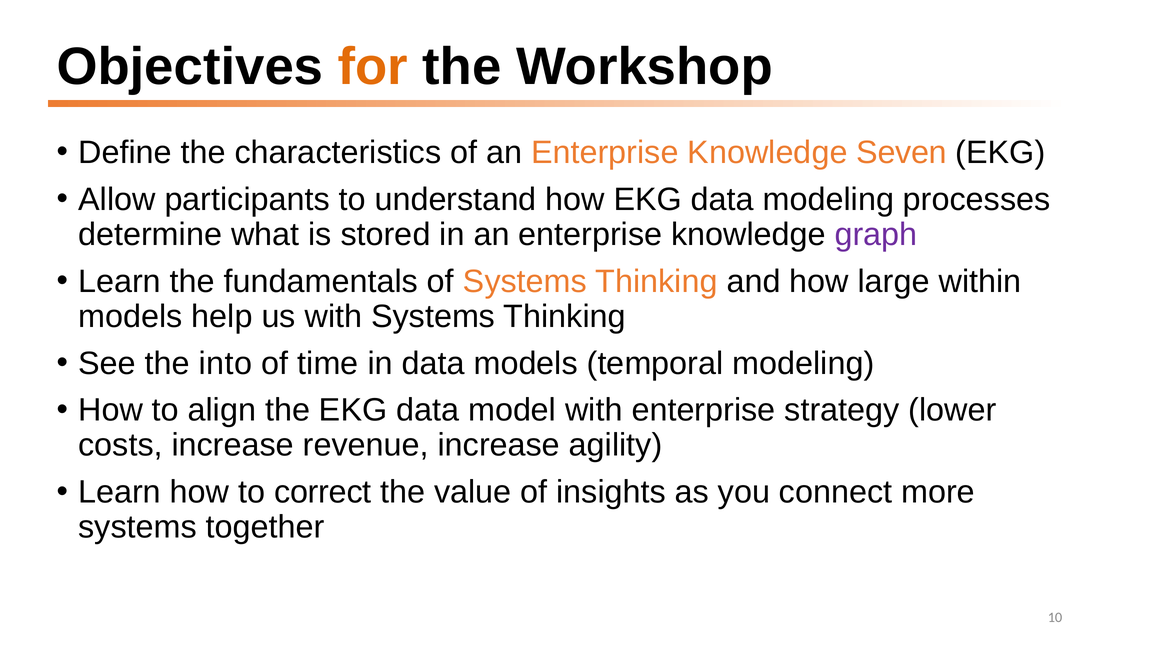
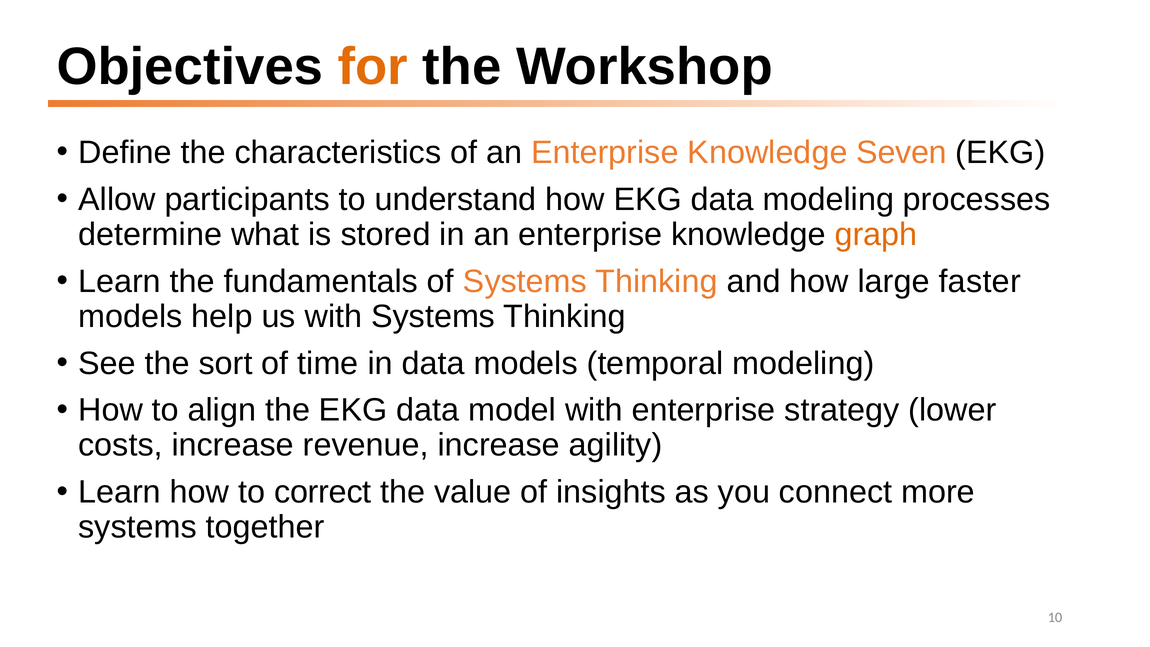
graph colour: purple -> orange (876, 234)
within: within -> faster (980, 281)
into: into -> sort (226, 363)
